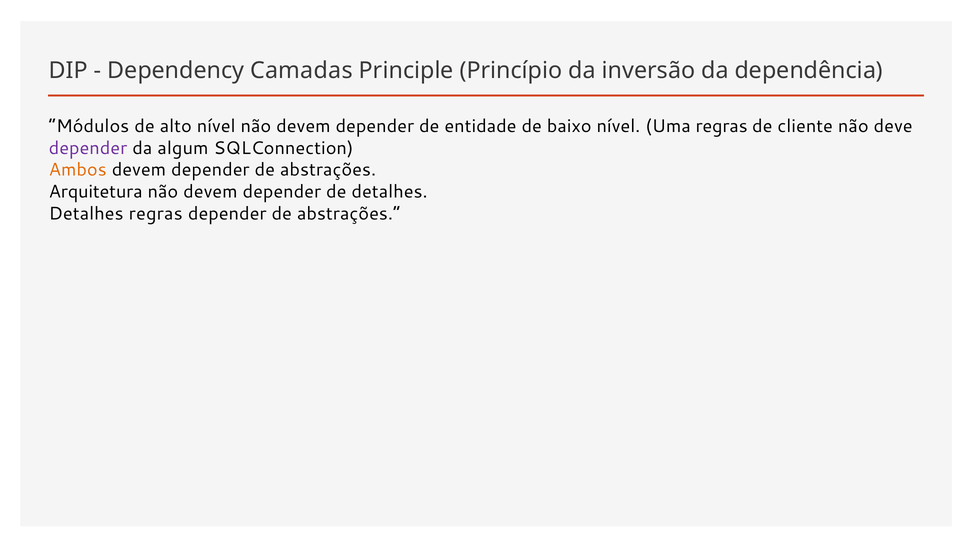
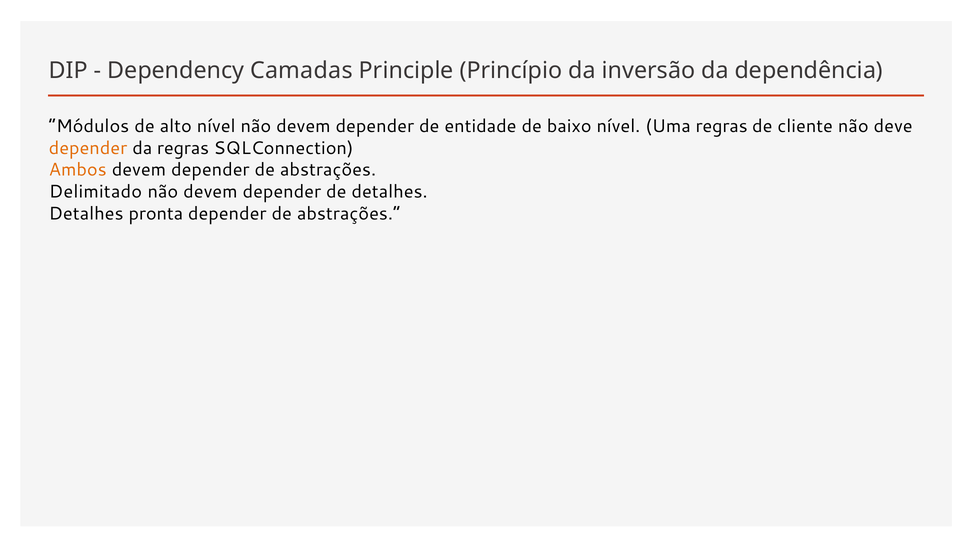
depender colour: purple -> orange (88, 148)
da algum: algum -> regras (183, 148)
Arquitetura: Arquitetura -> Delimitado (96, 192)
Detalhes regras: regras -> pronta (156, 214)
